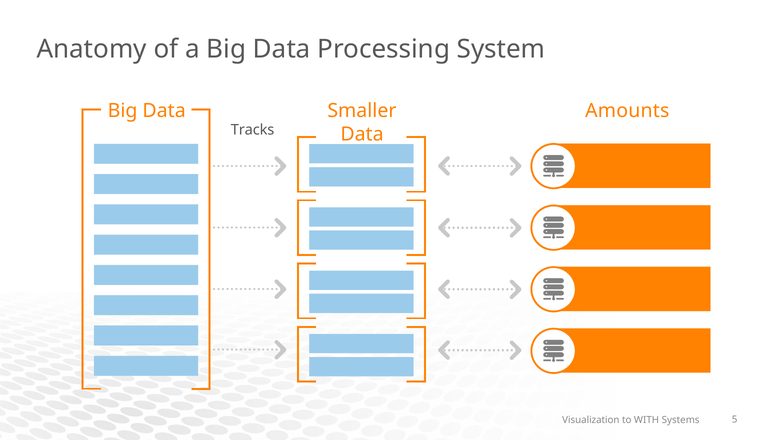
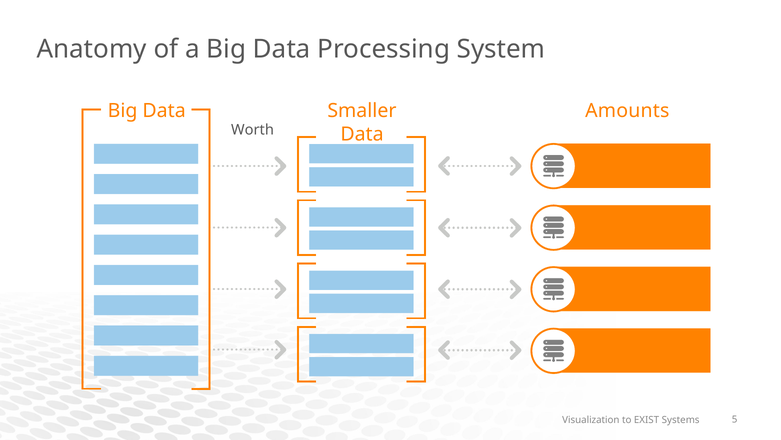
Tracks: Tracks -> Worth (252, 130)
WITH: WITH -> EXIST (647, 420)
